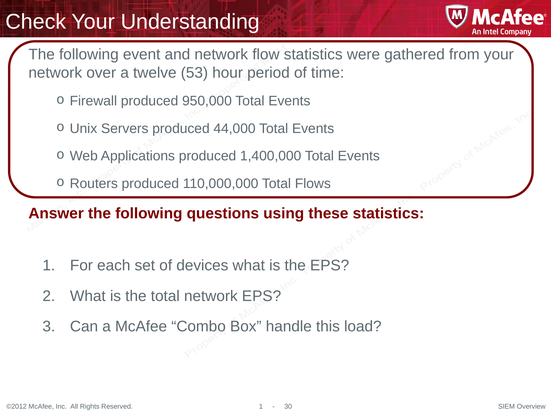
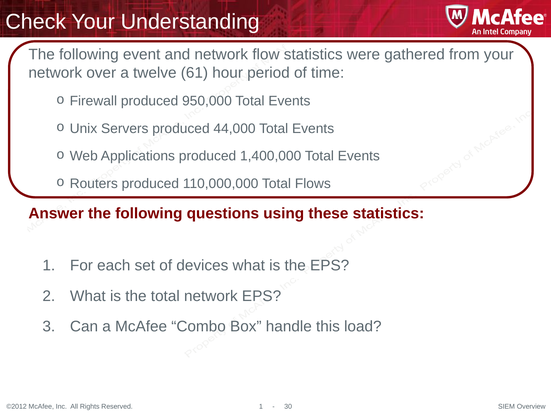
53: 53 -> 61 (194, 73)
